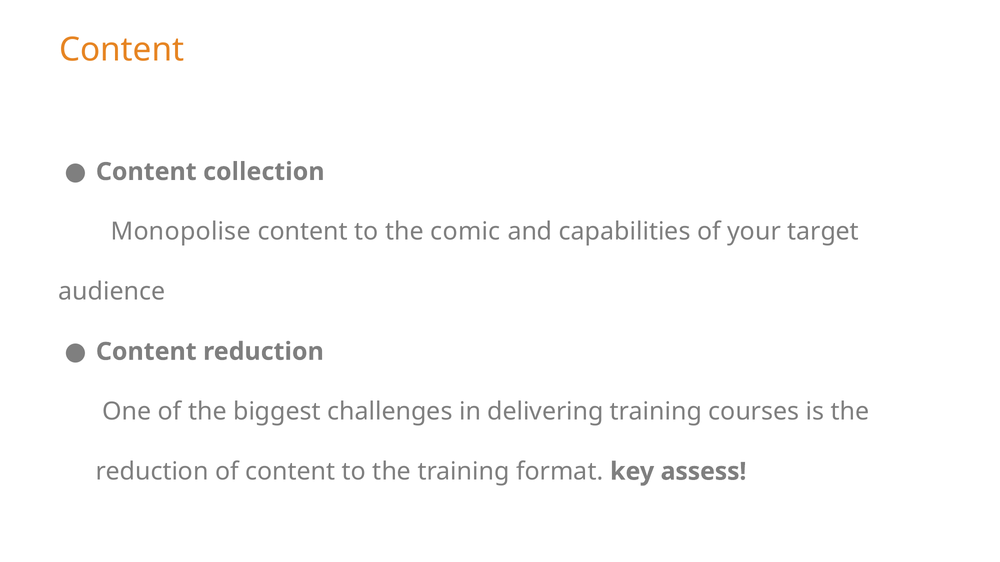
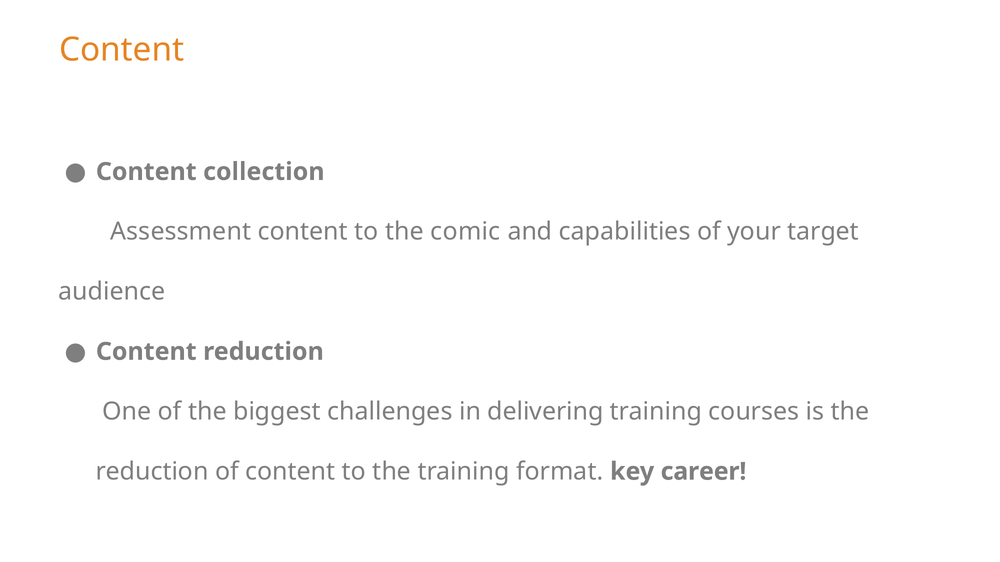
Monopolise: Monopolise -> Assessment (181, 232)
assess: assess -> career (704, 472)
